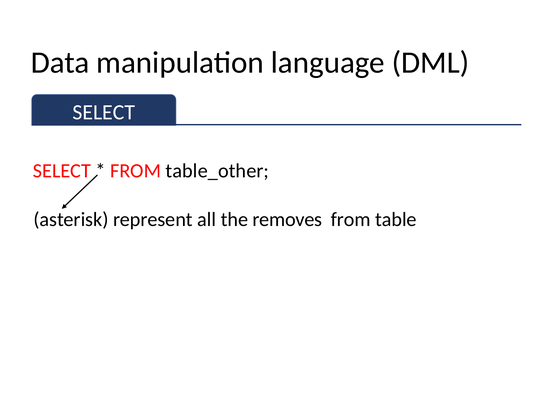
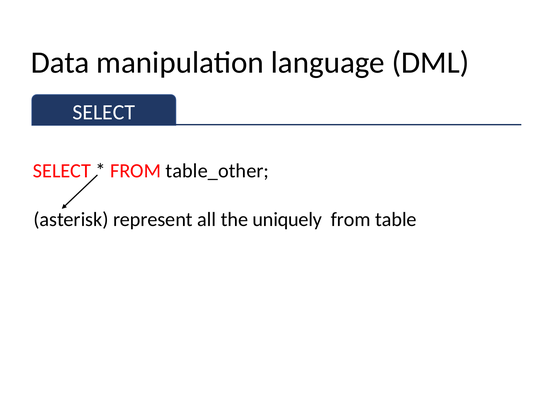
removes: removes -> uniquely (287, 219)
